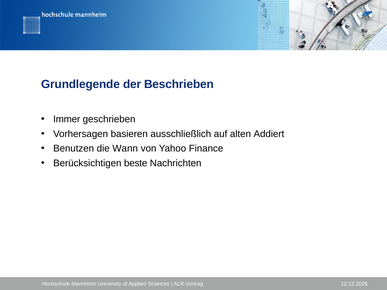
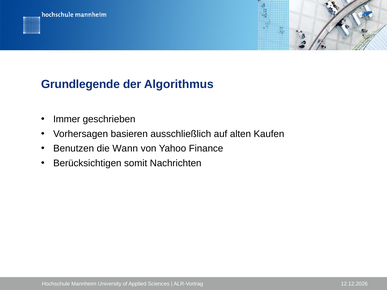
Beschrieben: Beschrieben -> Algorithmus (179, 84)
Addiert: Addiert -> Kaufen (269, 134)
beste: beste -> somit (136, 163)
